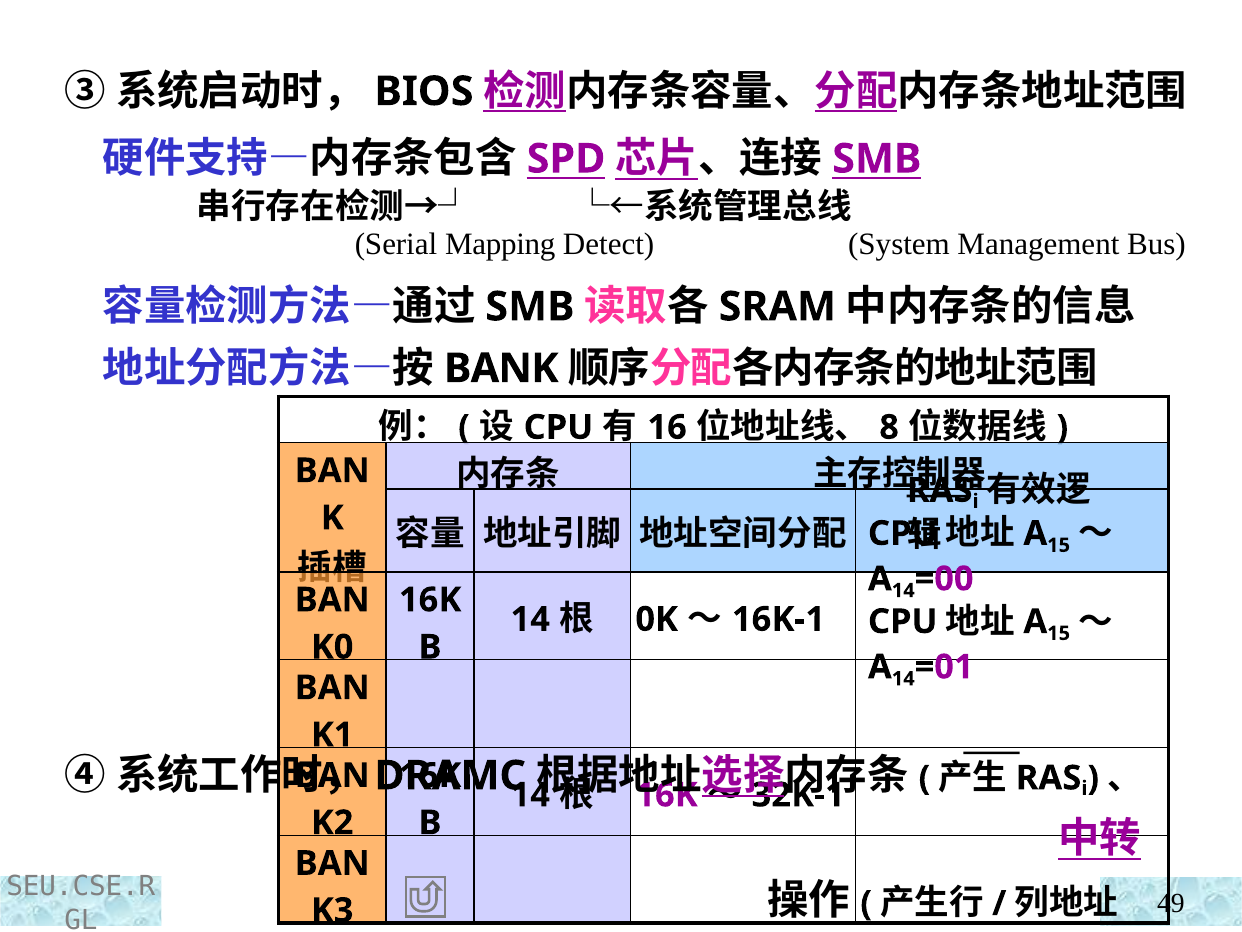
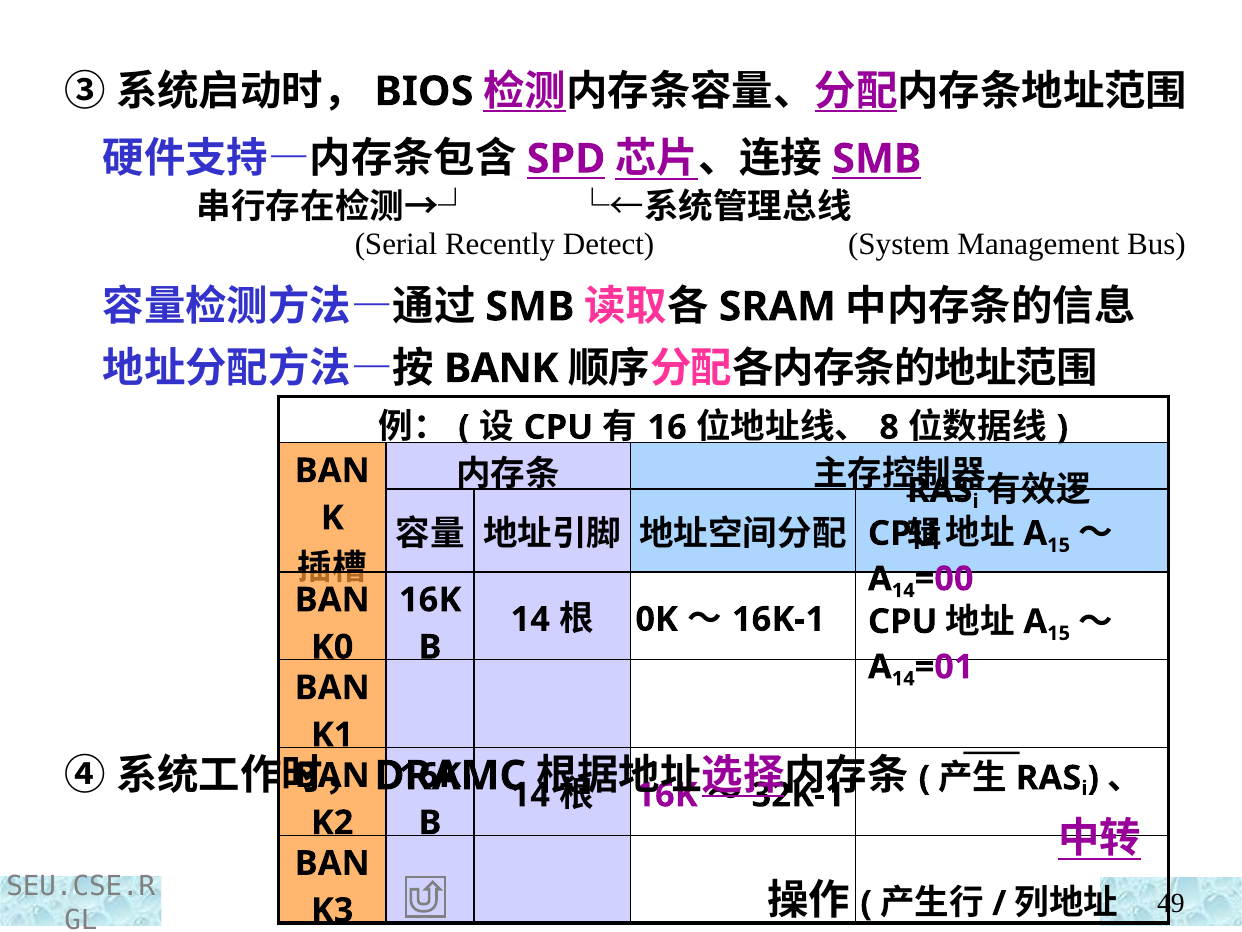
Mapping: Mapping -> Recently (500, 245)
